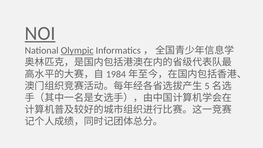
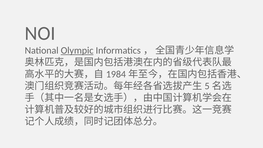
NOI underline: present -> none (40, 33)
